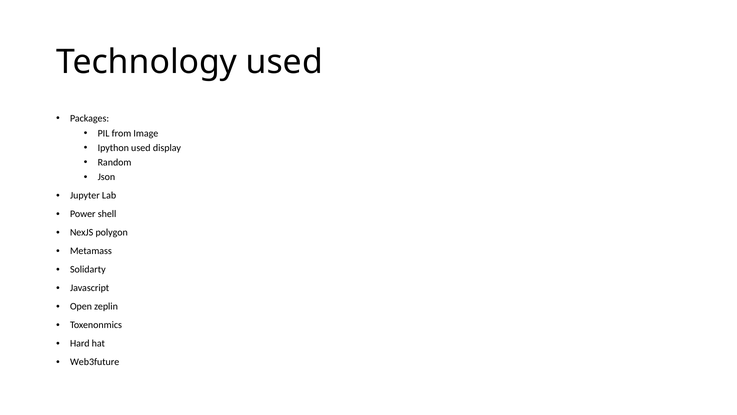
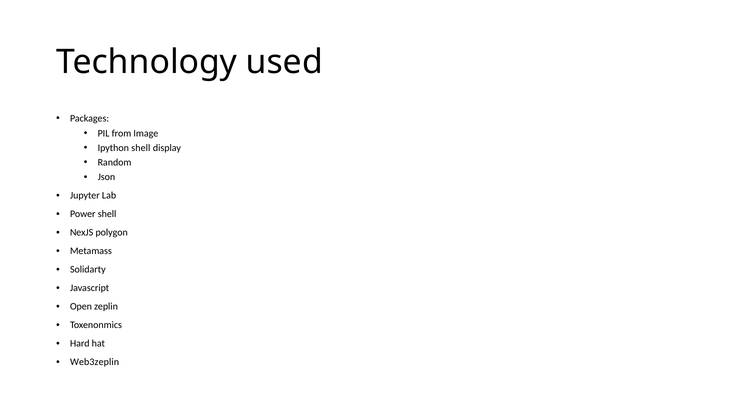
Ipython used: used -> shell (141, 148)
Web3future: Web3future -> Web3zeplin (95, 362)
